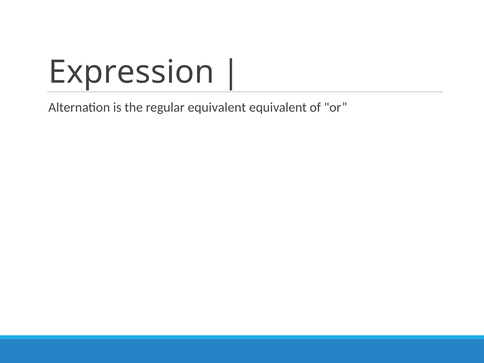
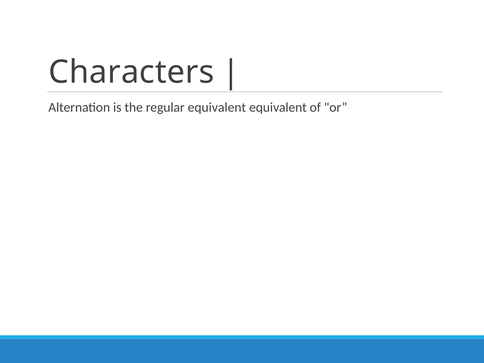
Expression: Expression -> Characters (131, 72)
